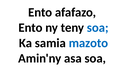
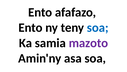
mazoto colour: blue -> purple (88, 43)
